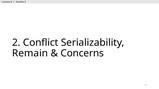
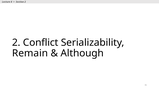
Concerns: Concerns -> Although (82, 53)
